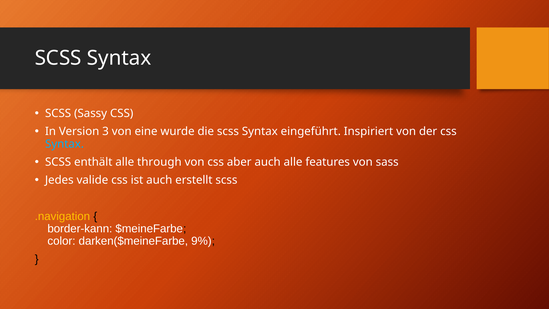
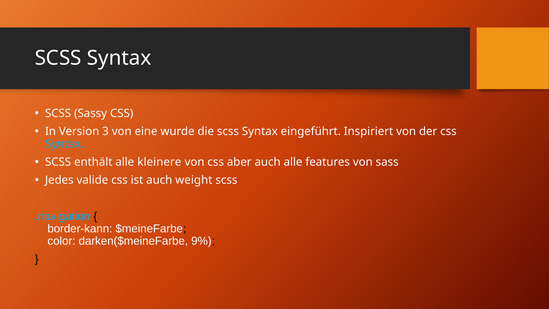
through: through -> kleinere (159, 162)
erstellt: erstellt -> weight (194, 180)
.navigation colour: yellow -> light blue (62, 216)
